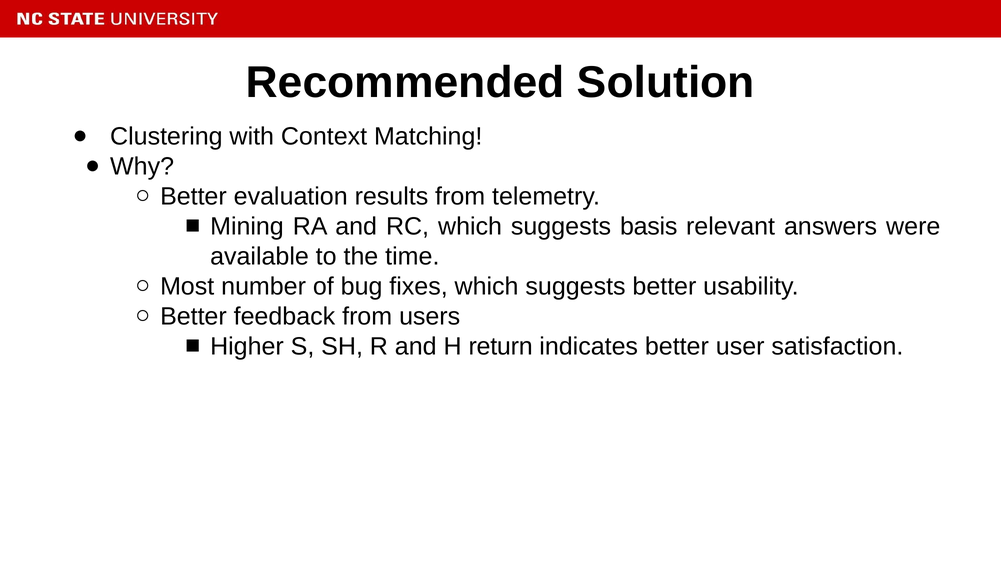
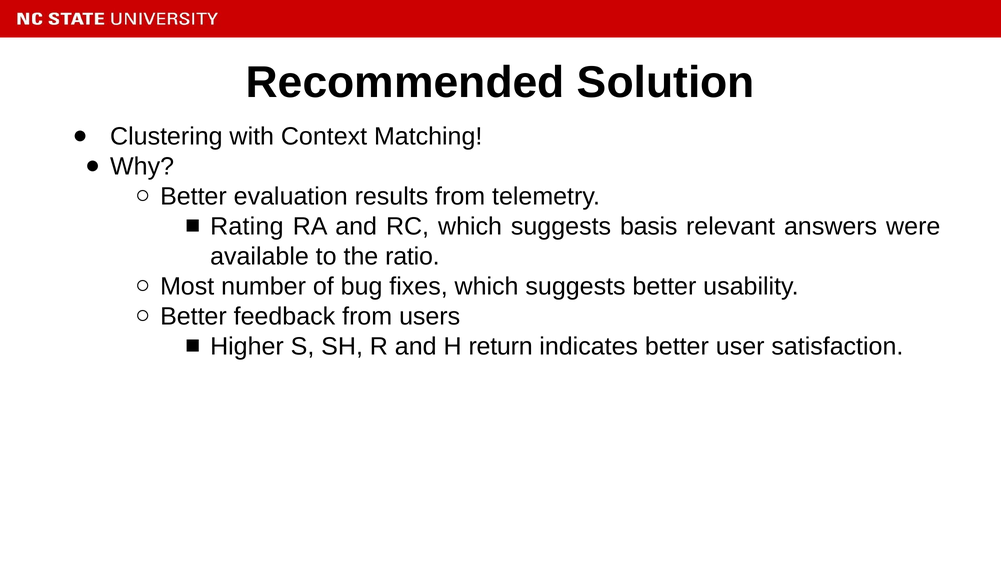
Mining: Mining -> Rating (247, 227)
time: time -> ratio (412, 257)
